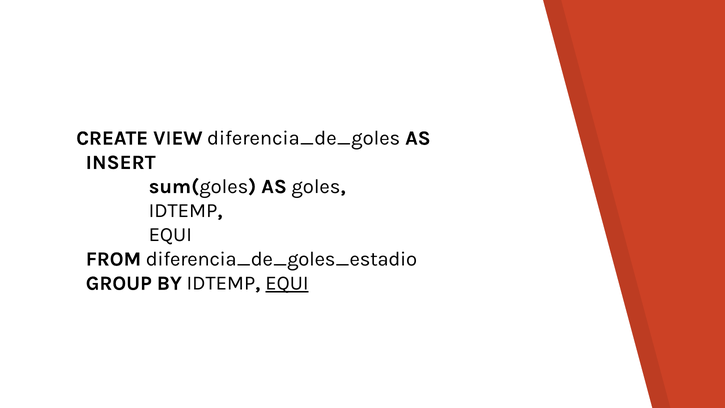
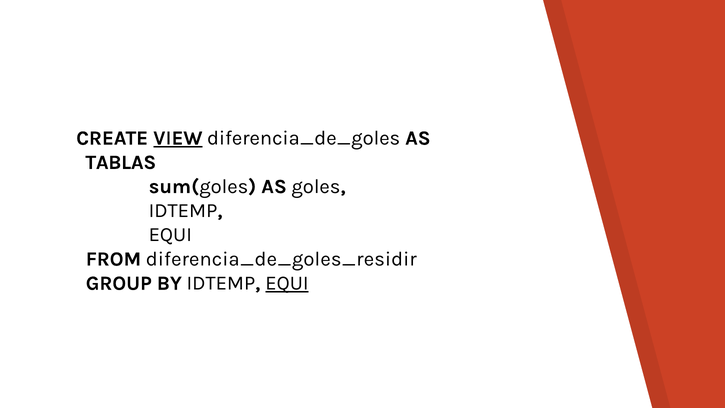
VIEW underline: none -> present (178, 138)
INSERT: INSERT -> TABLAS (121, 162)
diferencia_de_goles_estadio: diferencia_de_goles_estadio -> diferencia_de_goles_residir (281, 259)
